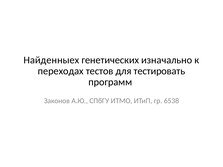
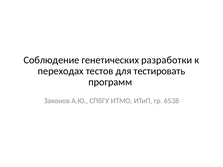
Найденныех: Найденныех -> Соблюдение (51, 60)
изначально: изначально -> разработки (167, 60)
